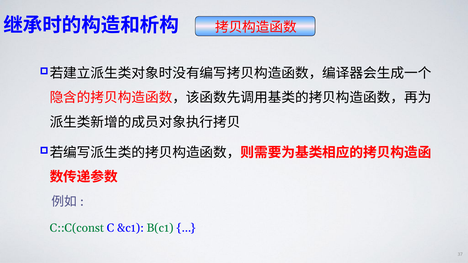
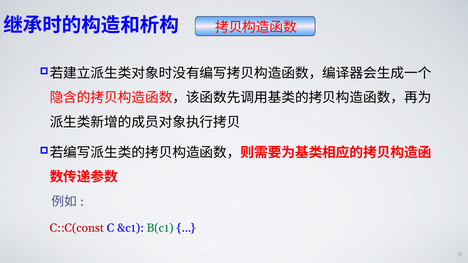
C::C(const colour: green -> red (77, 228)
